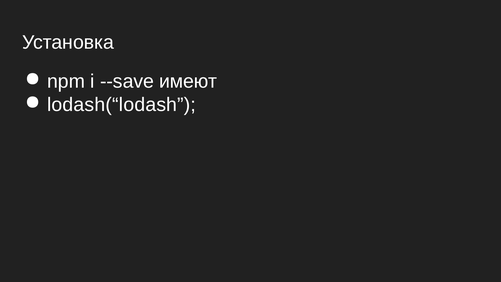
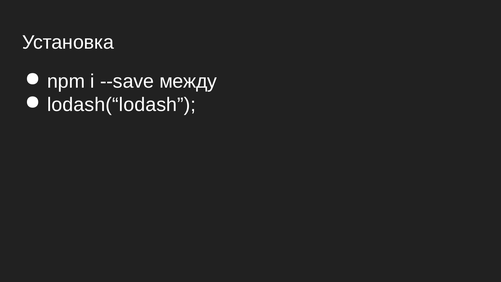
имеют: имеют -> между (188, 81)
